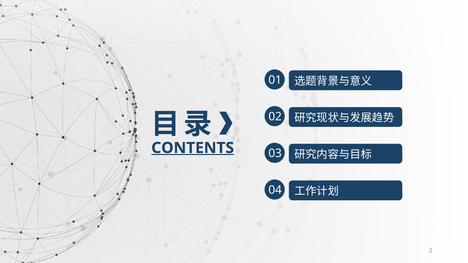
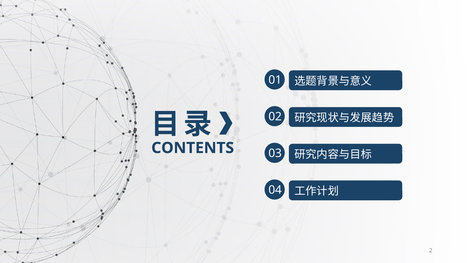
CONTENTS underline: present -> none (193, 148)
